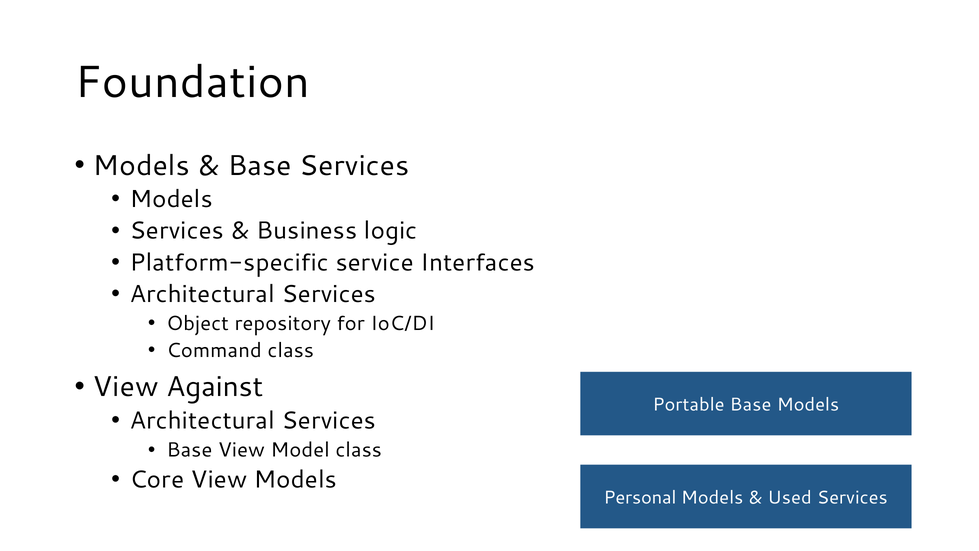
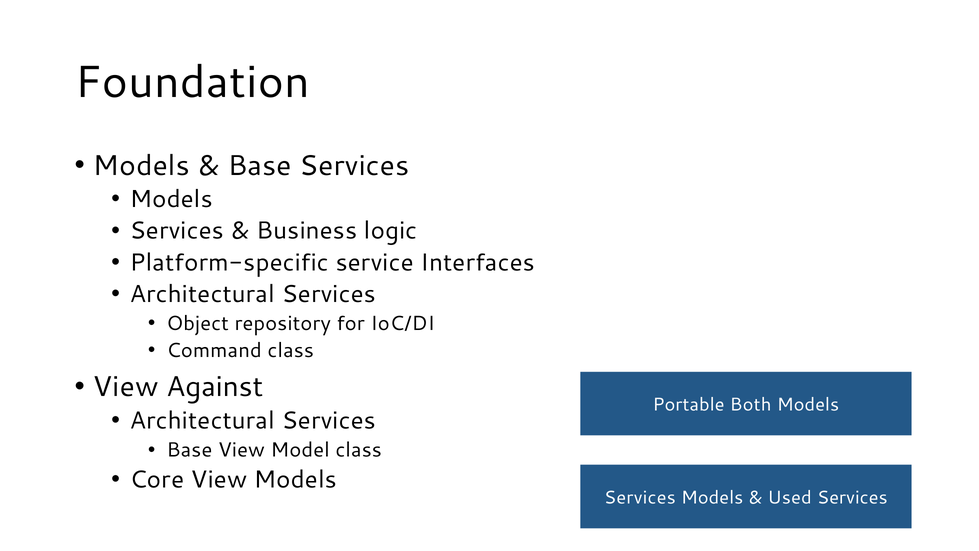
Portable Base: Base -> Both (751, 405)
Personal: Personal -> Services (640, 498)
